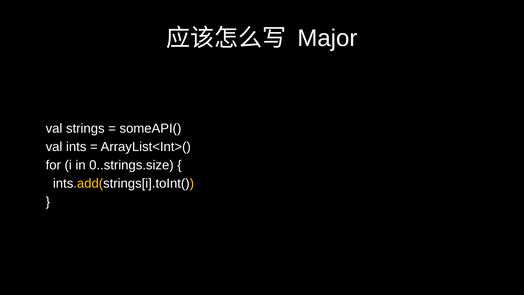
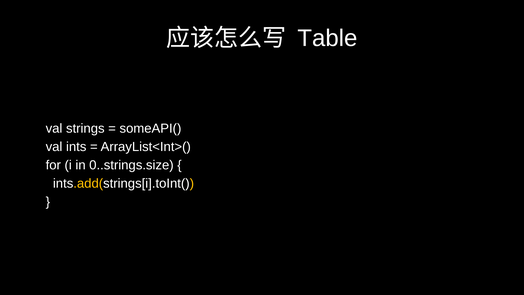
Major: Major -> Table (328, 38)
